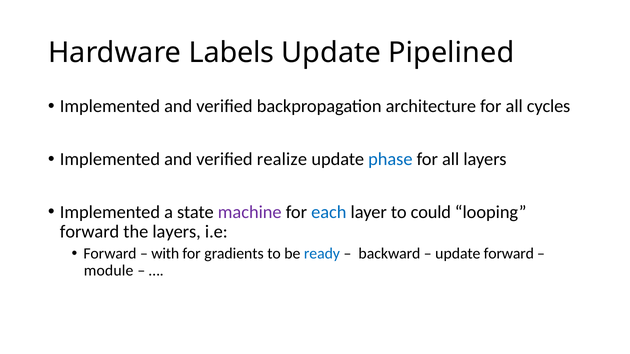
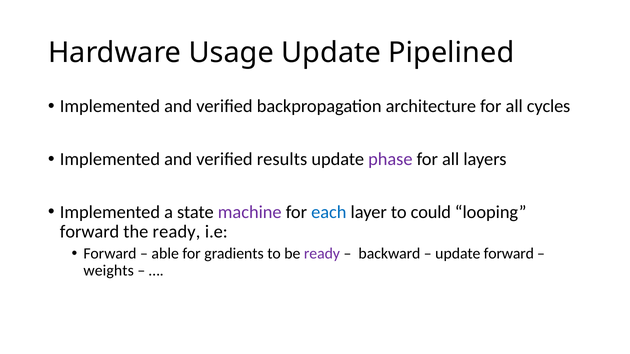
Labels: Labels -> Usage (231, 53)
realize: realize -> results (282, 159)
phase colour: blue -> purple (390, 159)
the layers: layers -> ready (177, 232)
with: with -> able (165, 254)
ready colour: blue -> purple (322, 254)
module: module -> weights (109, 271)
